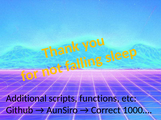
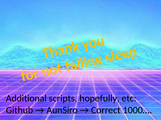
functions: functions -> hopefully (99, 99)
